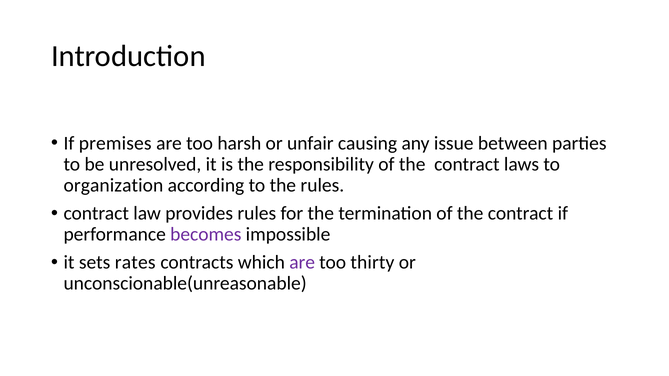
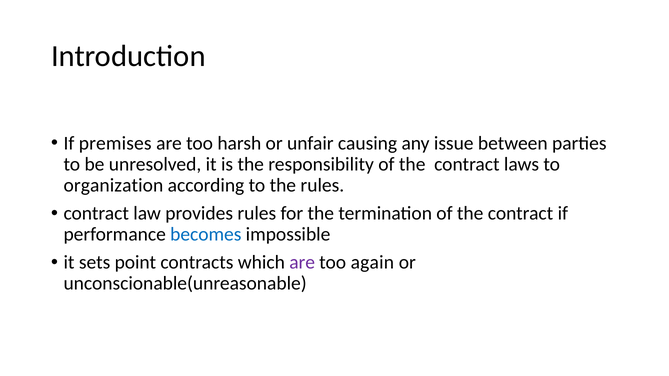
becomes colour: purple -> blue (206, 235)
rates: rates -> point (135, 263)
thirty: thirty -> again (372, 263)
